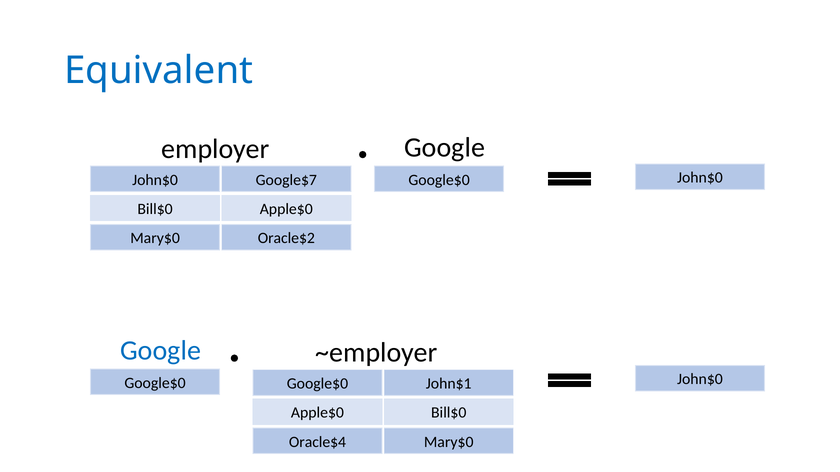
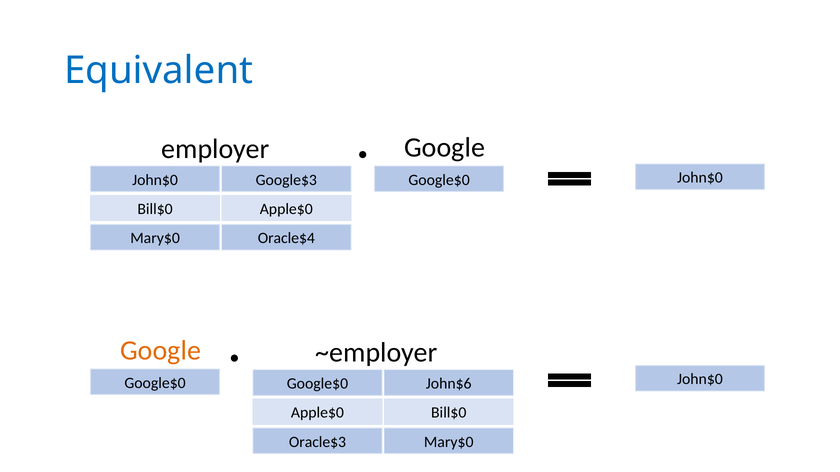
Google$7: Google$7 -> Google$3 (286, 180)
Oracle$2: Oracle$2 -> Oracle$4 (286, 238)
Google colour: blue -> orange (161, 351)
John$1: John$1 -> John$6 (449, 384)
Oracle$4: Oracle$4 -> Oracle$3 (318, 442)
